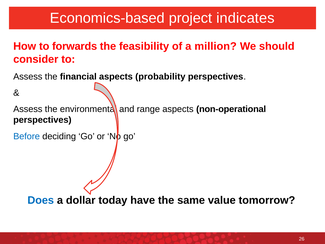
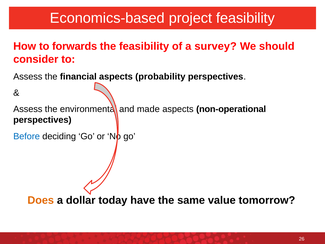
project indicates: indicates -> feasibility (246, 18)
million: million -> survey (216, 46)
range: range -> made (148, 109)
Does colour: blue -> orange (41, 200)
